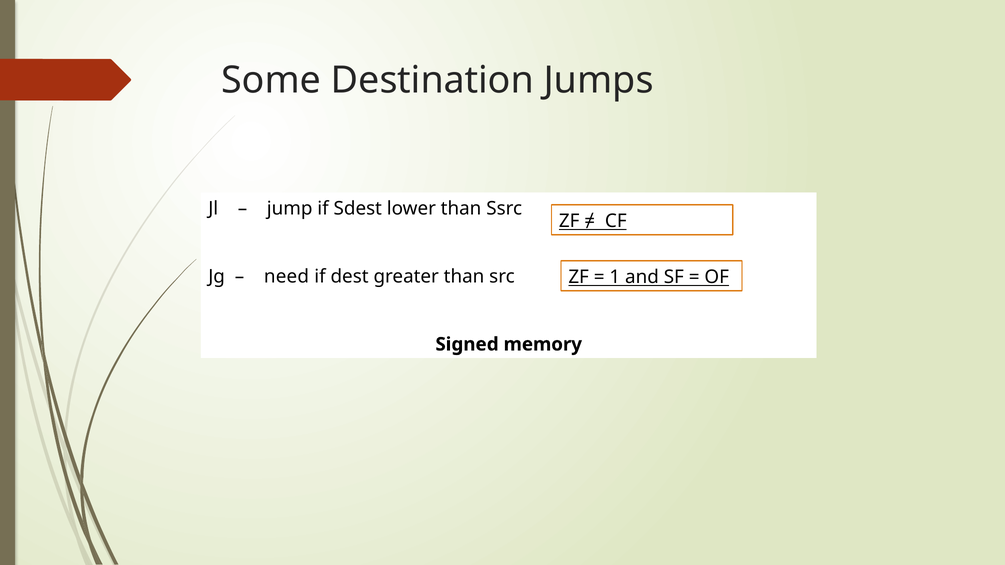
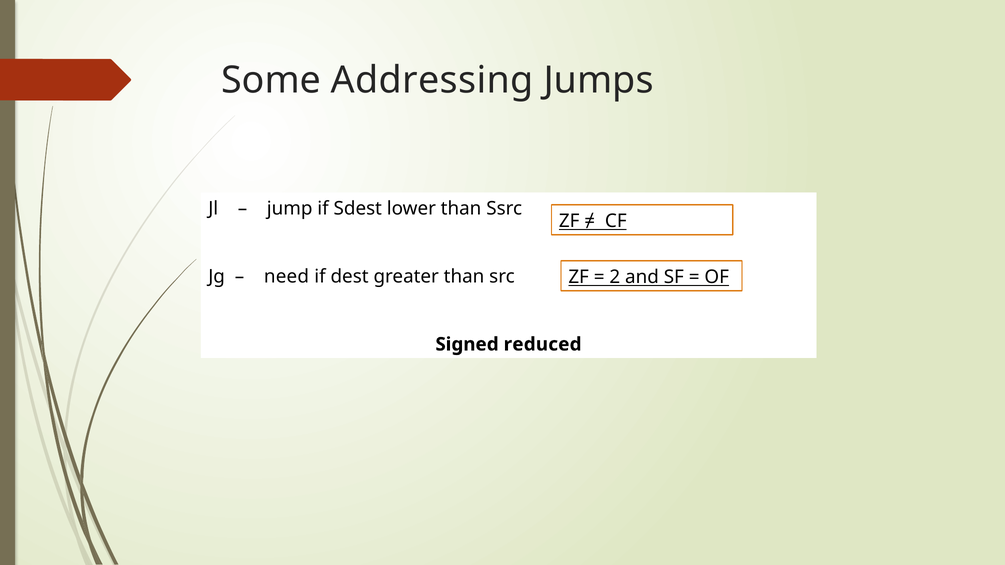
Destination: Destination -> Addressing (432, 80)
1: 1 -> 2 (615, 277)
memory: memory -> reduced (543, 345)
